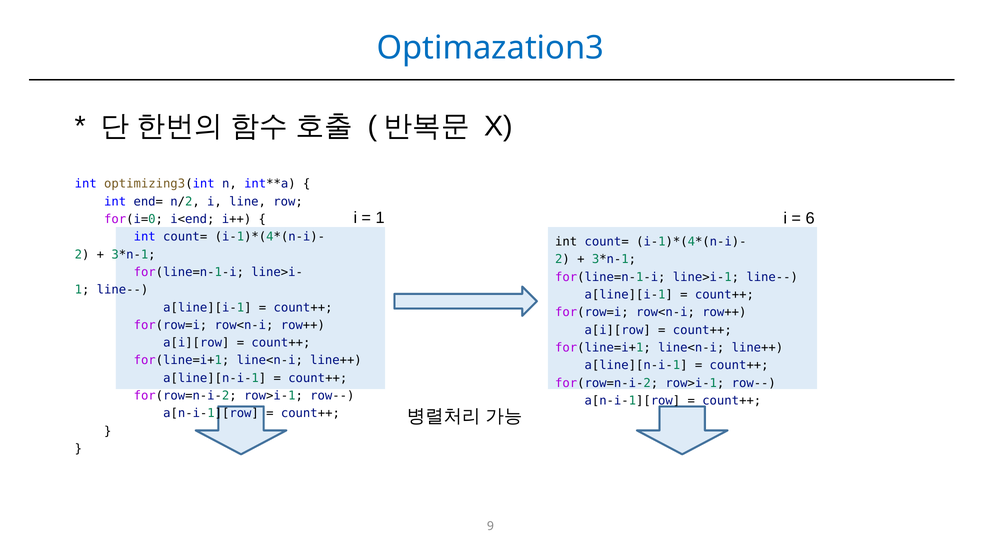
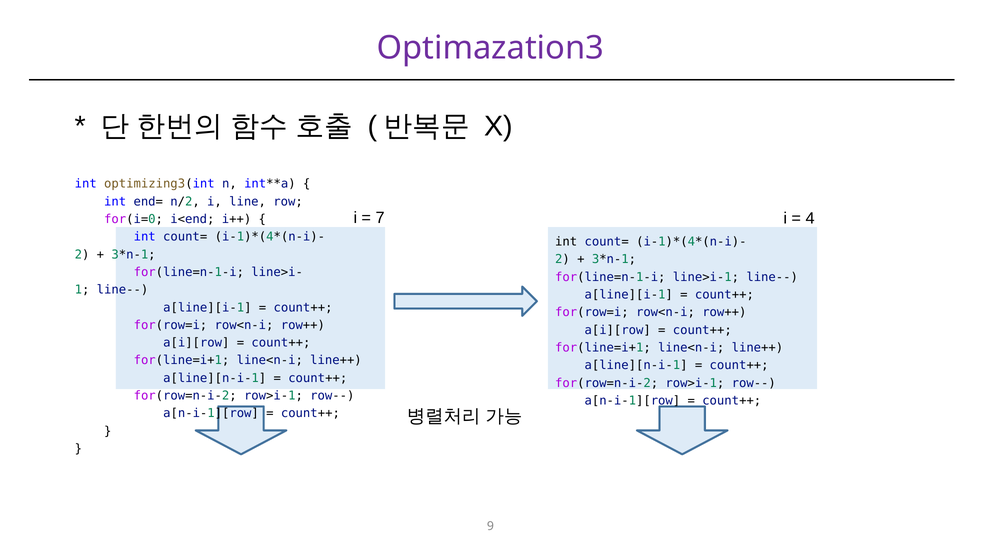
Optimazation3 colour: blue -> purple (490, 48)
1: 1 -> 7 (380, 218)
6: 6 -> 4 (810, 218)
